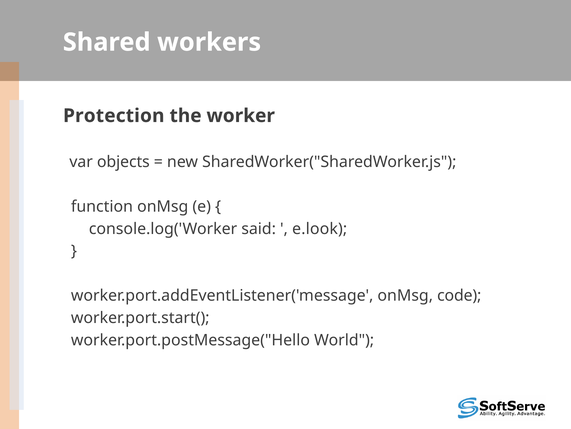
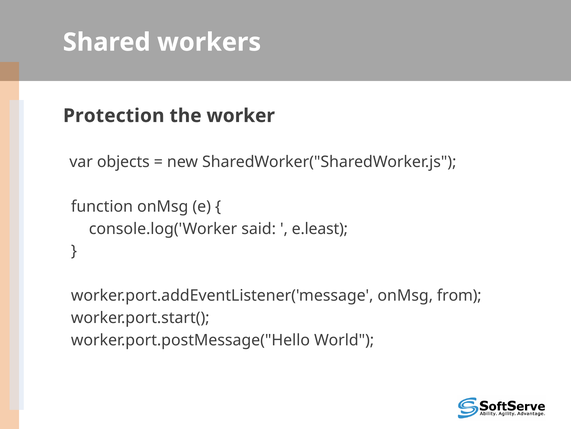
e.look: e.look -> e.least (320, 228)
code: code -> from (459, 295)
